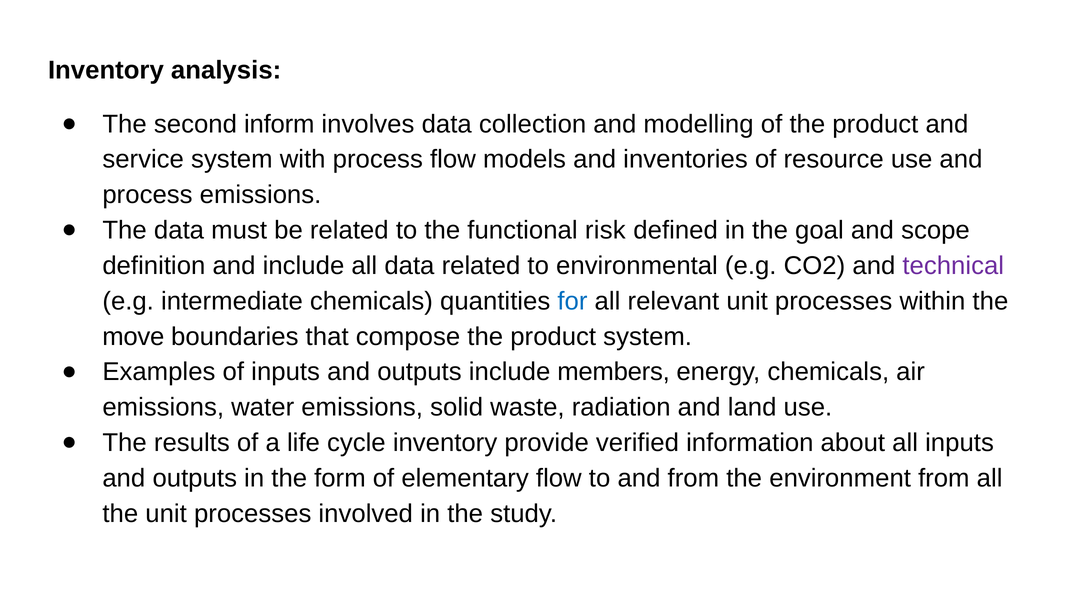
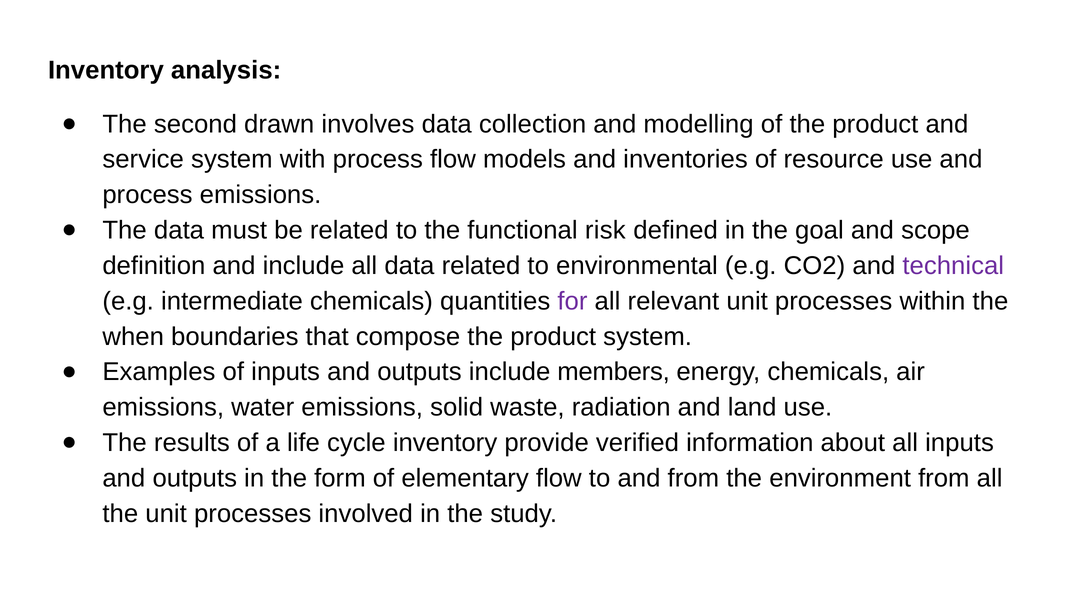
inform: inform -> drawn (279, 124)
for colour: blue -> purple (572, 301)
move: move -> when (133, 337)
